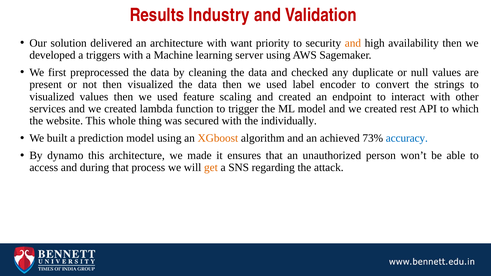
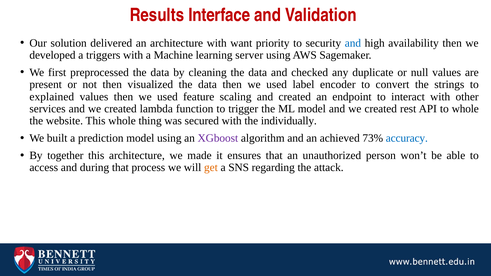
Industry: Industry -> Interface (219, 15)
and colour: orange -> blue (353, 43)
visualized: visualized -> explained (52, 97)
to which: which -> whole (465, 109)
XGboost colour: orange -> purple (218, 138)
dynamo: dynamo -> together (65, 156)
